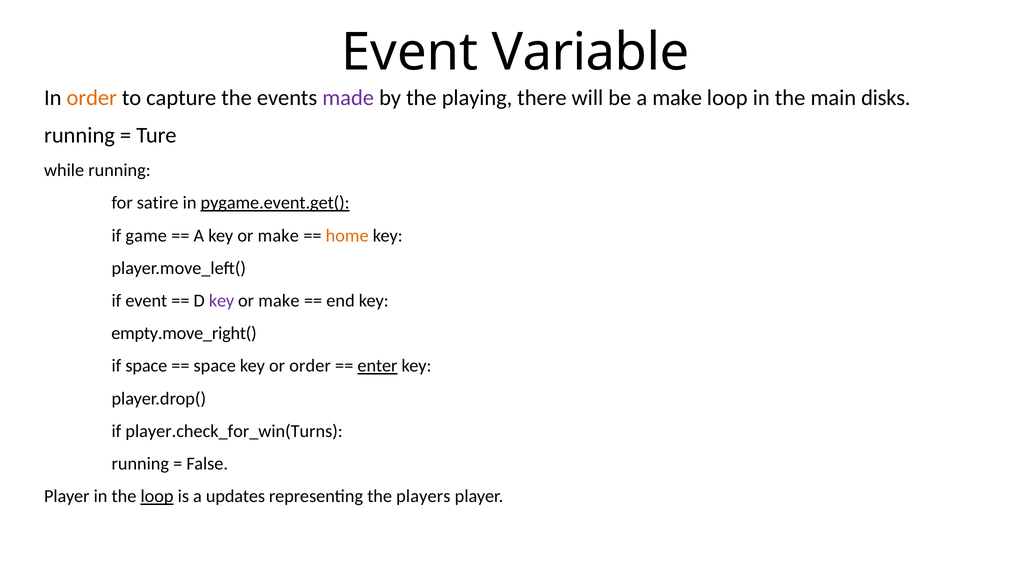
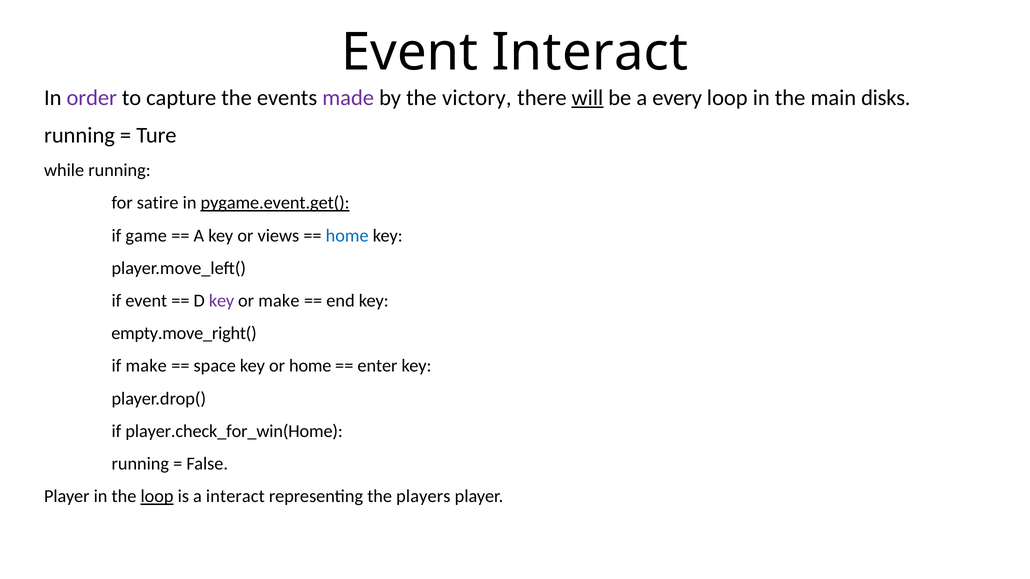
Event Variable: Variable -> Interact (590, 52)
order colour: orange -> purple (92, 98)
playing: playing -> victory (477, 98)
will underline: none -> present (587, 98)
a make: make -> every (677, 98)
A key or make: make -> views (278, 236)
home colour: orange -> blue (347, 236)
if space: space -> make (146, 366)
or order: order -> home (310, 366)
enter underline: present -> none (377, 366)
player.check_for_win(Turns: player.check_for_win(Turns -> player.check_for_win(Home (234, 431)
a updates: updates -> interact (235, 497)
